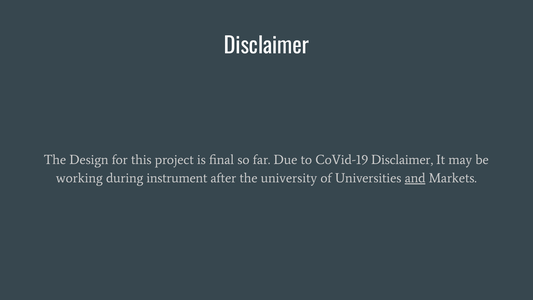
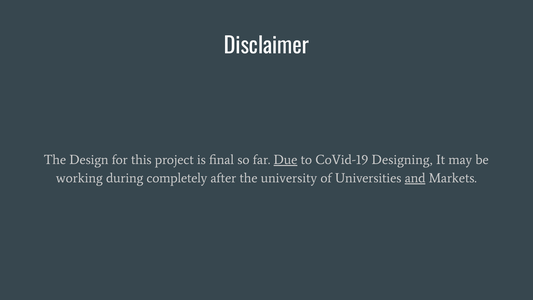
Due underline: none -> present (285, 160)
CoVid-19 Disclaimer: Disclaimer -> Designing (402, 160)
instrument: instrument -> completely (177, 178)
